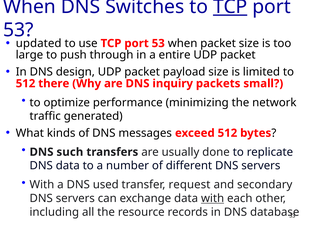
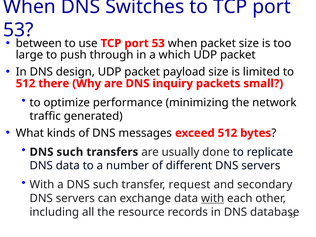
TCP underline: present -> none (230, 7)
updated: updated -> between (39, 43)
entire: entire -> which (175, 55)
a DNS used: used -> such (106, 185)
